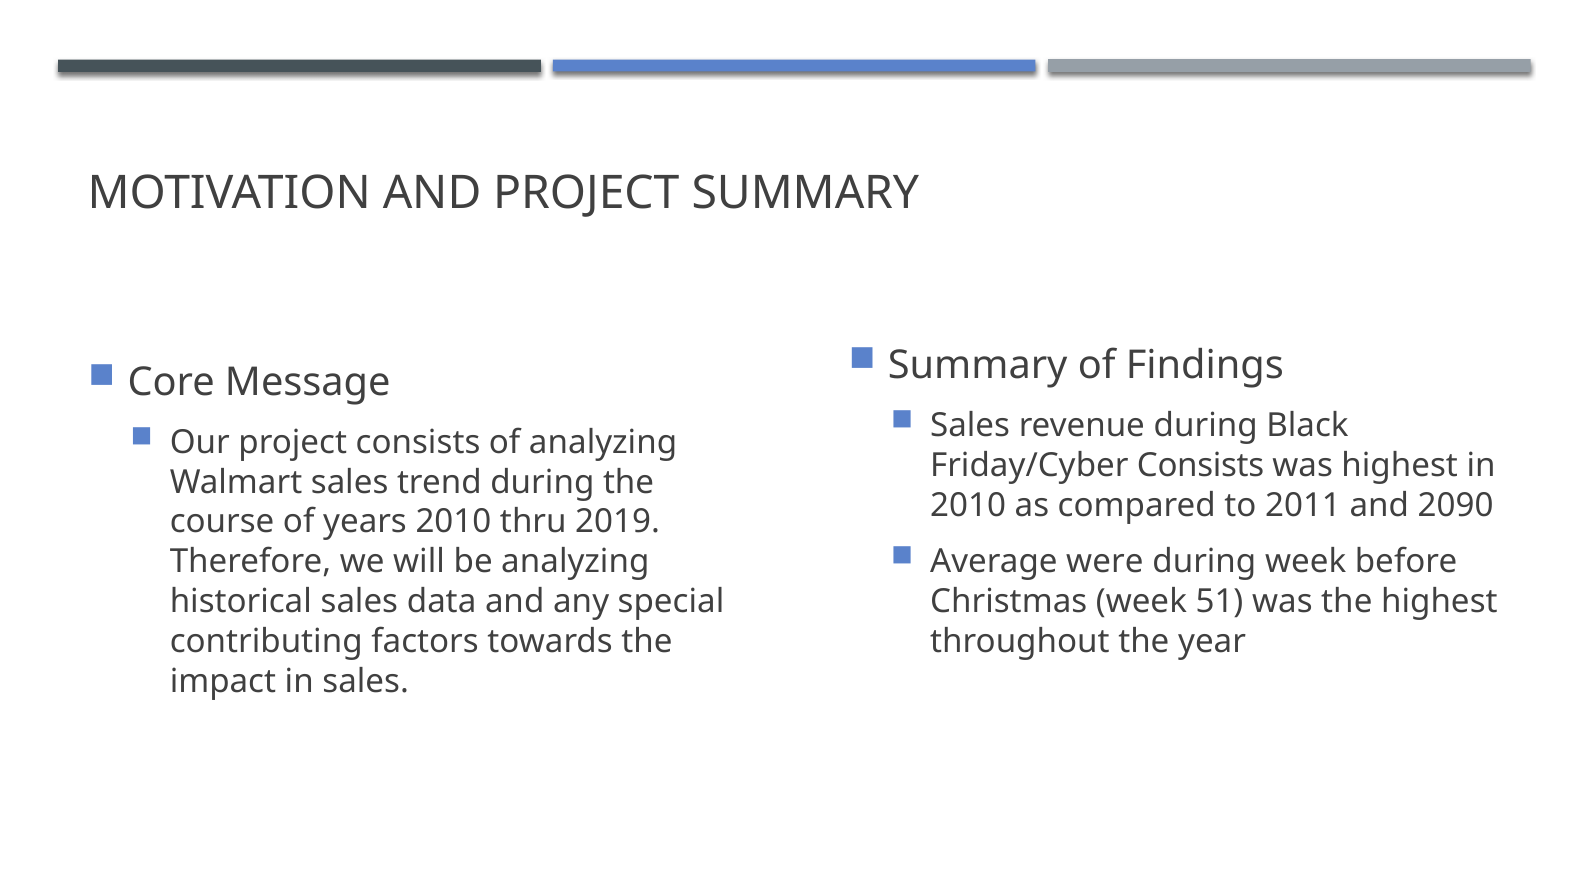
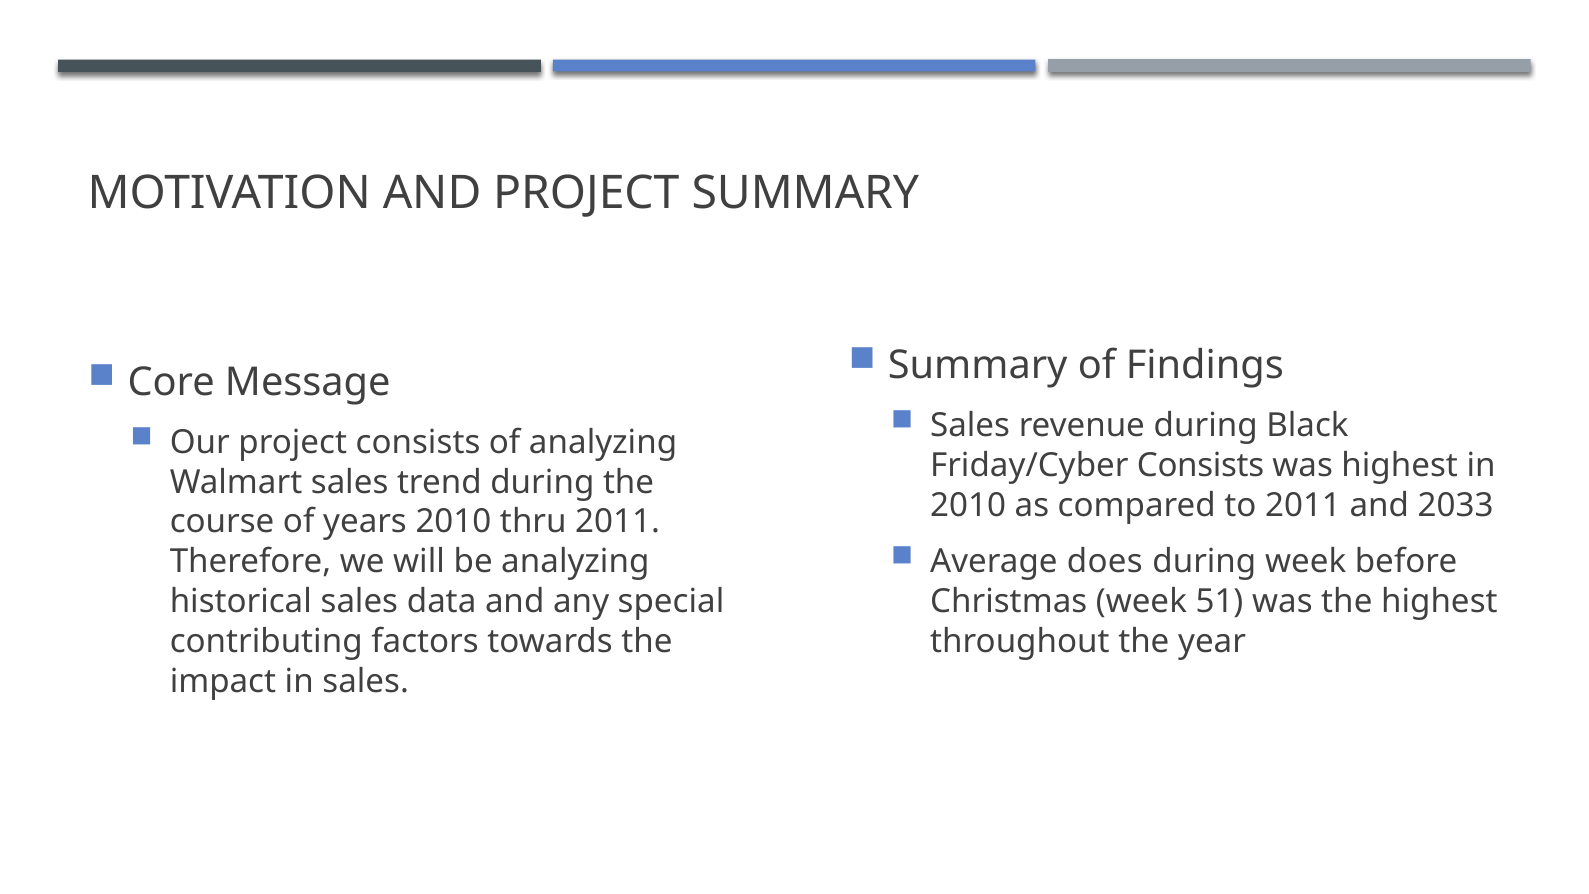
2090: 2090 -> 2033 (1456, 505)
thru 2019: 2019 -> 2011 (618, 522)
were: were -> does (1105, 562)
